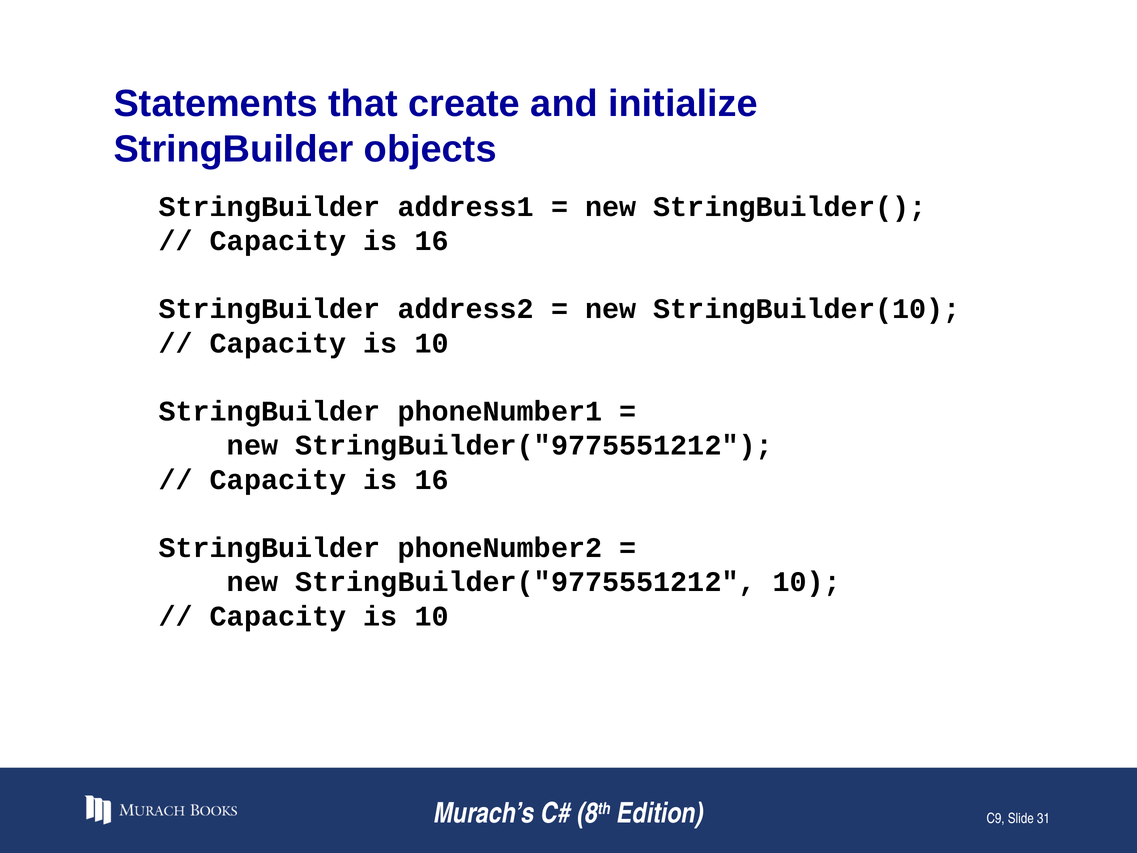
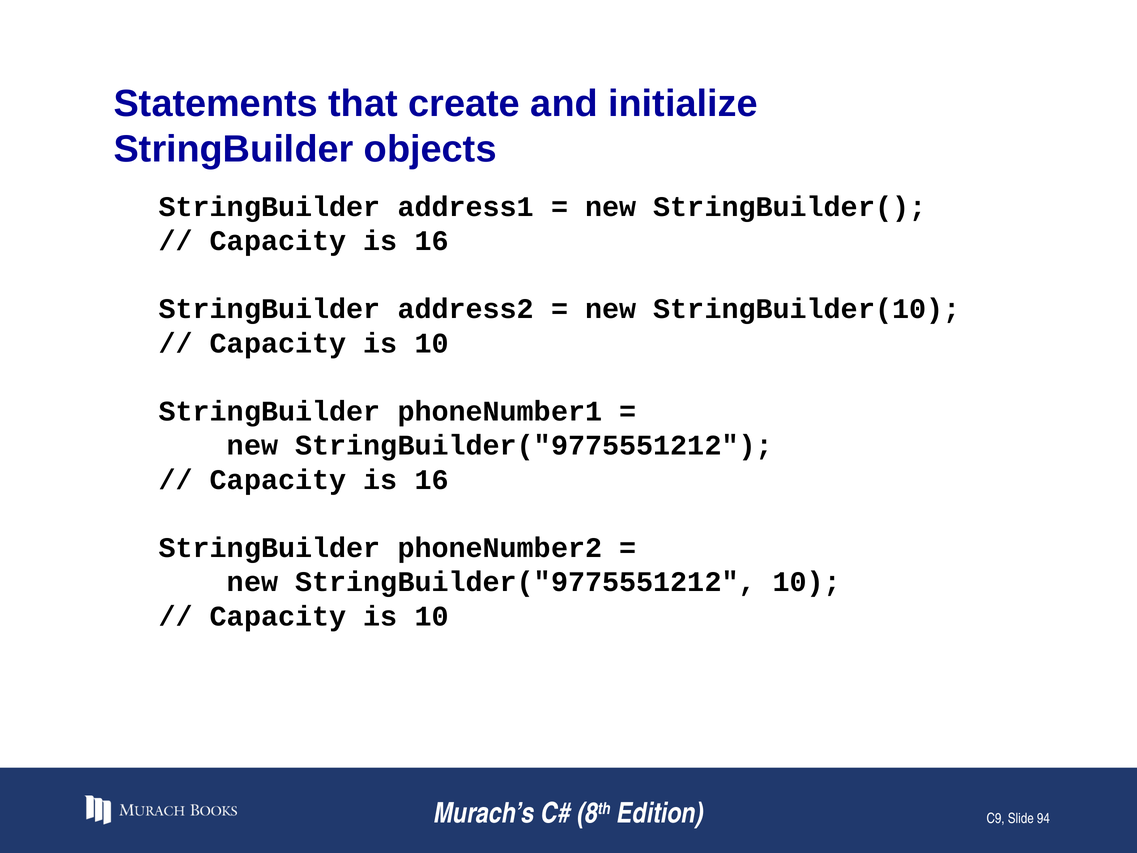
31: 31 -> 94 (1043, 818)
